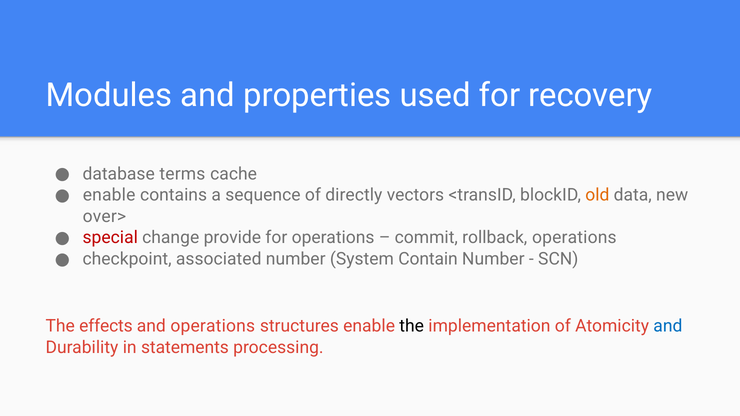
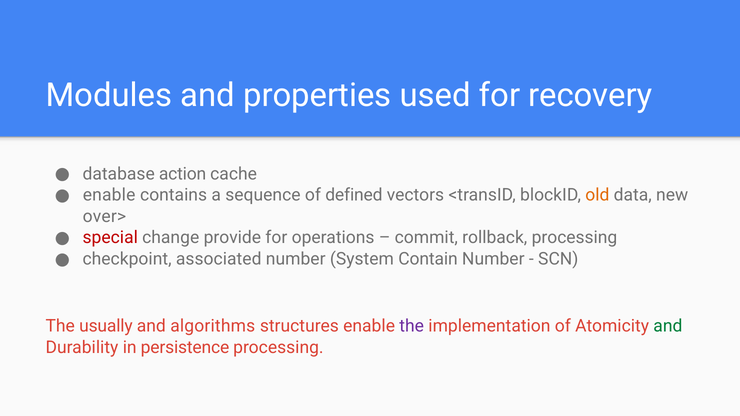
terms: terms -> action (183, 174)
directly: directly -> defined (354, 195)
rollback operations: operations -> processing (574, 238)
effects: effects -> usually (106, 326)
and operations: operations -> algorithms (213, 326)
the colour: black -> purple (412, 326)
and colour: blue -> green (668, 326)
statements: statements -> persistence (185, 348)
